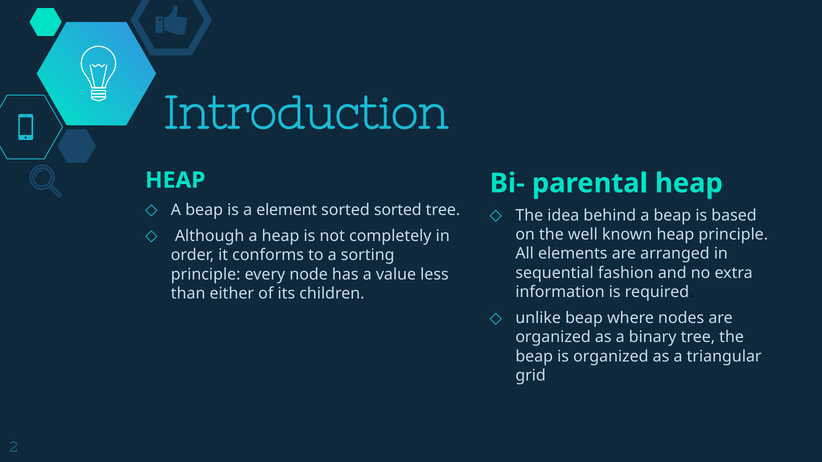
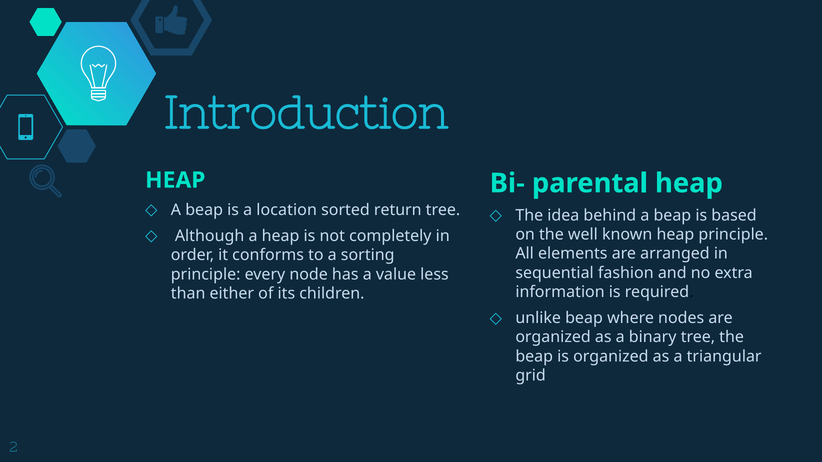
element: element -> location (287, 210)
sorted sorted: sorted -> return (398, 210)
